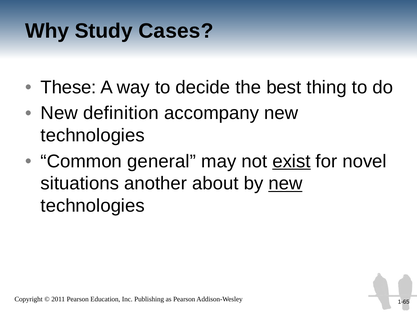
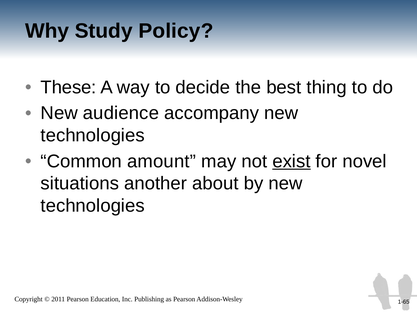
Cases: Cases -> Policy (176, 31)
definition: definition -> audience (121, 113)
general: general -> amount (162, 162)
new underline: present -> none (285, 184)
